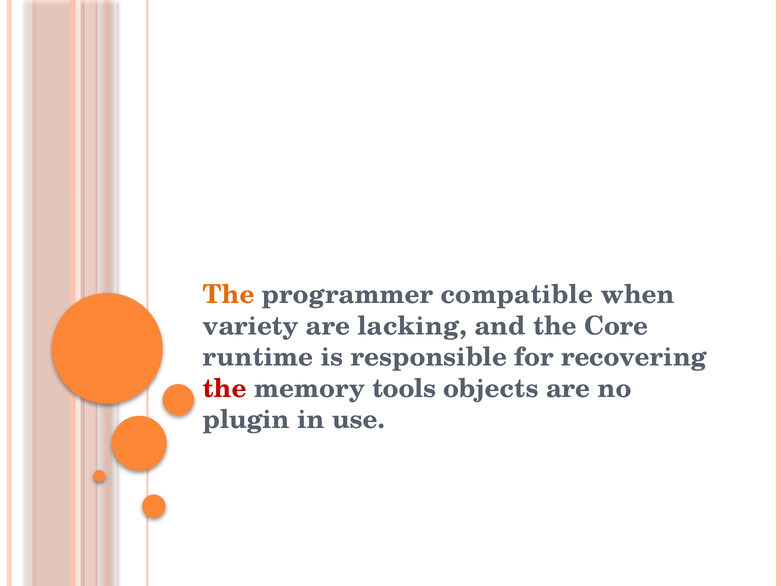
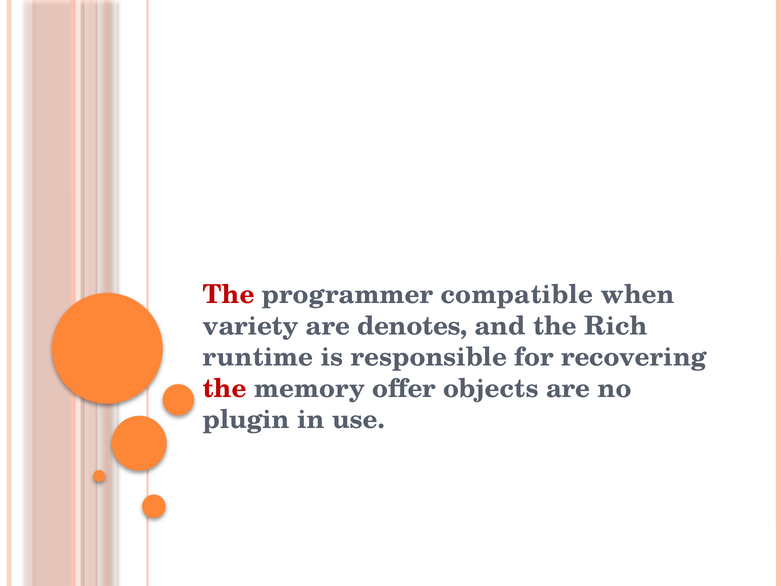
The colour: orange -> red (229, 295)
lacking: lacking -> denotes (412, 326)
Core: Core -> Rich (616, 326)
tools: tools -> offer (404, 388)
